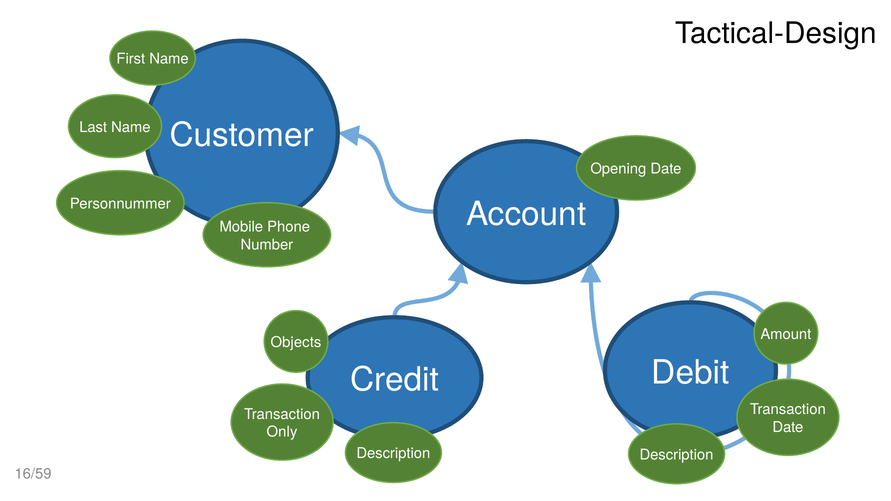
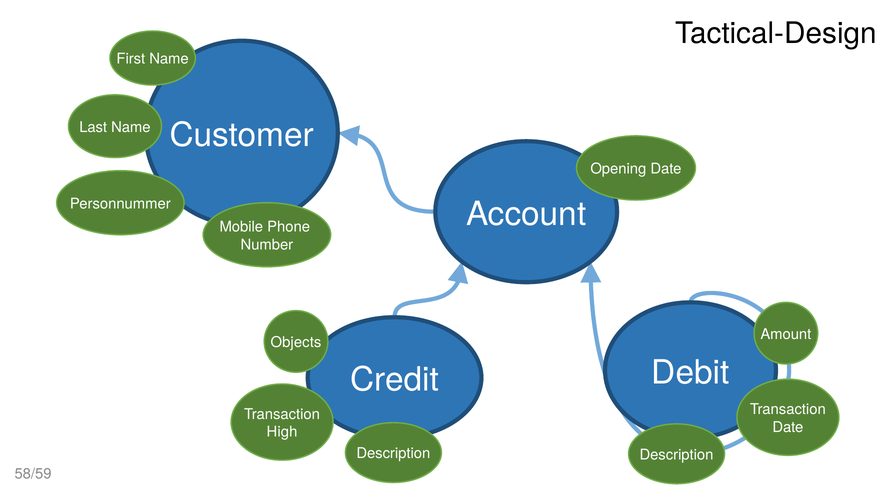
Only: Only -> High (282, 432)
16/59: 16/59 -> 58/59 (33, 474)
